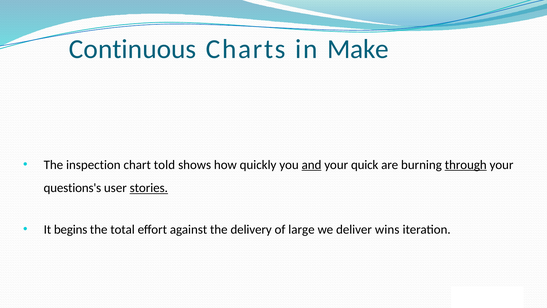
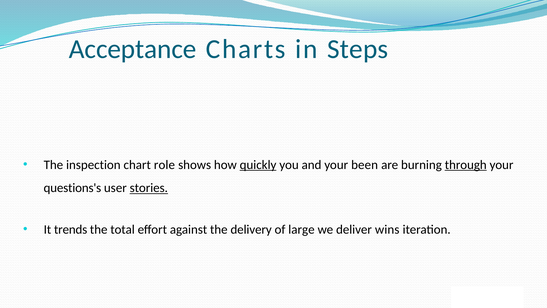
Continuous: Continuous -> Acceptance (133, 49)
Make: Make -> Steps (358, 49)
told: told -> role (164, 165)
quickly underline: none -> present (258, 165)
and underline: present -> none (311, 165)
quick: quick -> been (365, 165)
begins: begins -> trends (71, 229)
